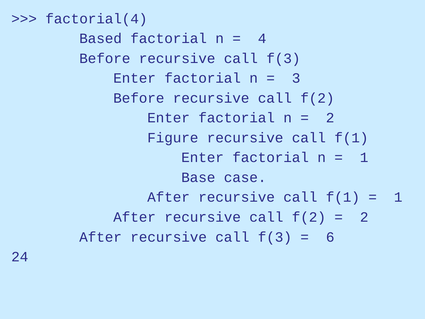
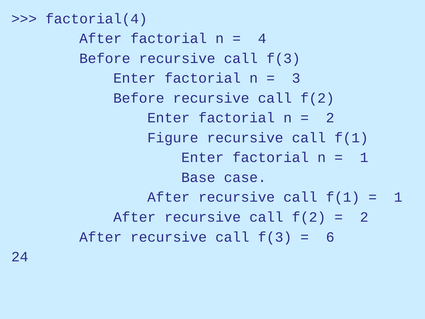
Based: Based -> After (101, 39)
